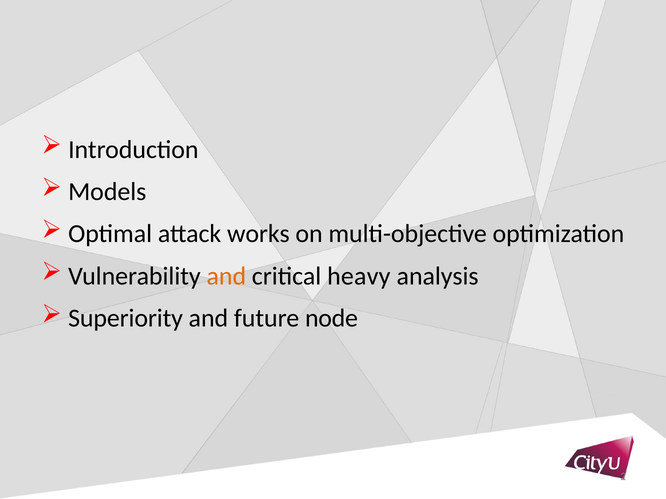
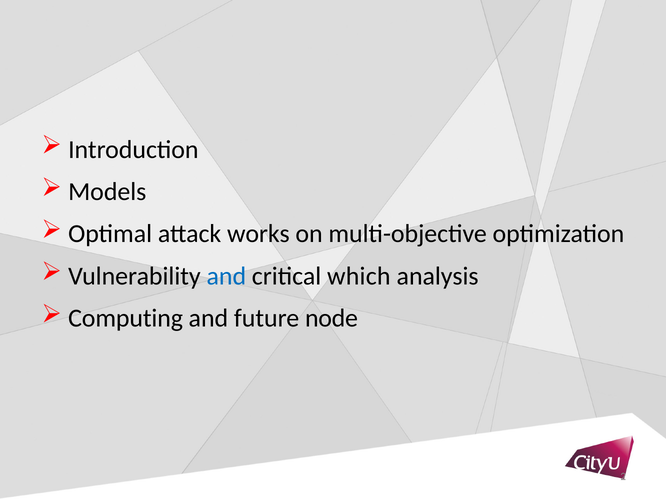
and colour: orange -> blue (226, 276)
heavy: heavy -> which (359, 276)
Superiority: Superiority -> Computing (126, 318)
